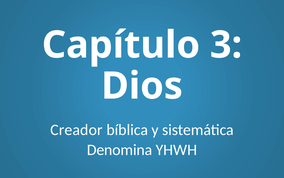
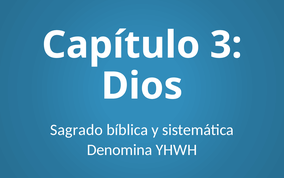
Creador: Creador -> Sagrado (76, 130)
